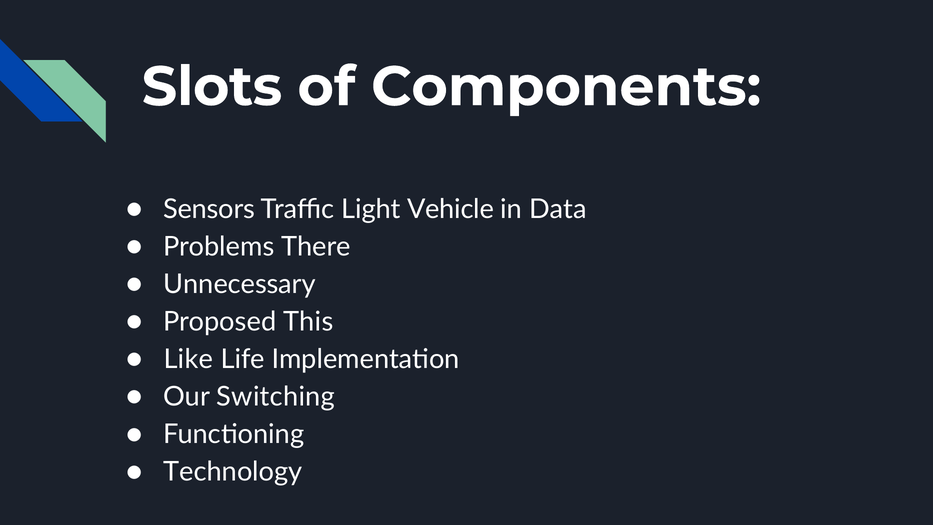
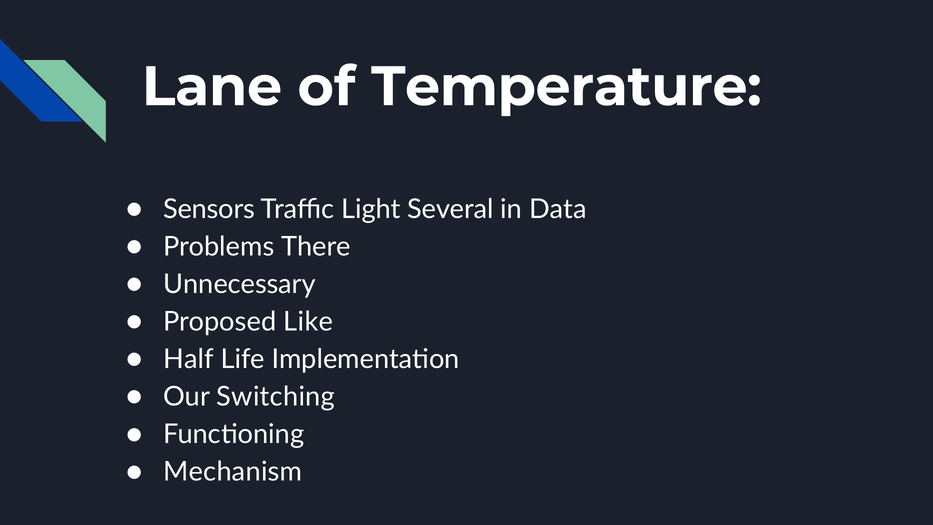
Slots: Slots -> Lane (212, 87)
Components: Components -> Temperature (566, 87)
Vehicle: Vehicle -> Several (451, 209)
This: This -> Like (308, 322)
Like: Like -> Half (189, 359)
Technology: Technology -> Mechanism (233, 472)
